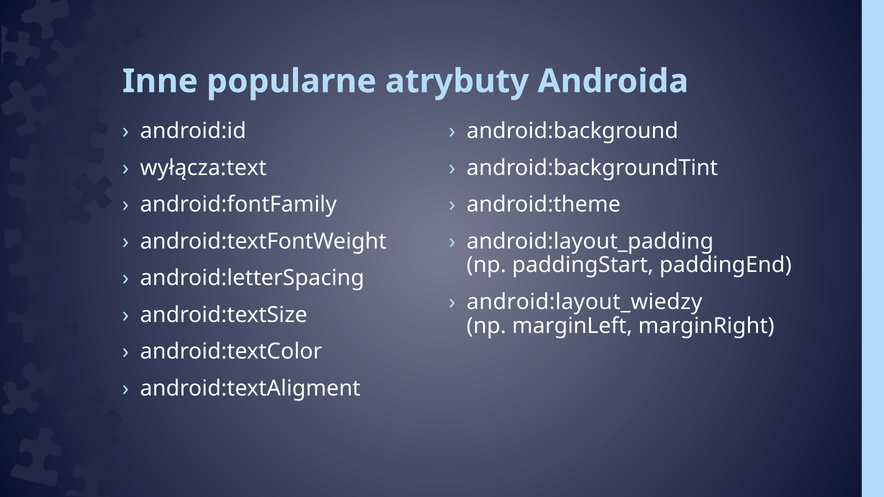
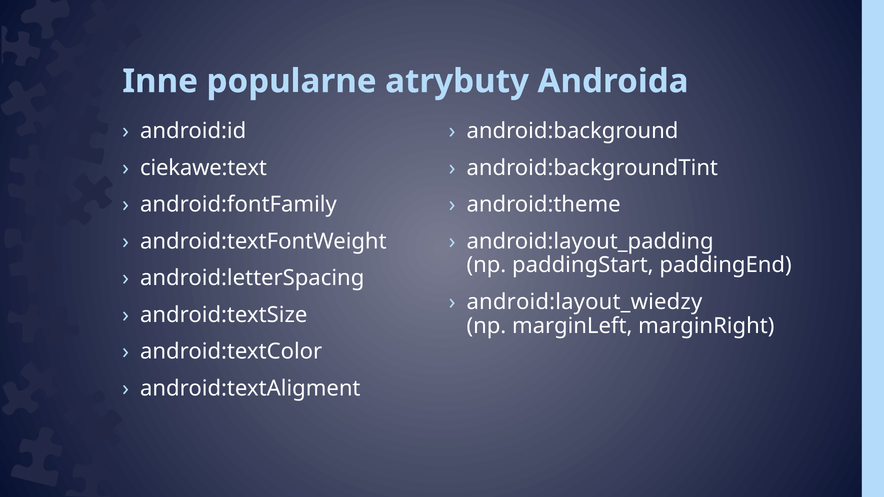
wyłącza:text: wyłącza:text -> ciekawe:text (203, 168)
